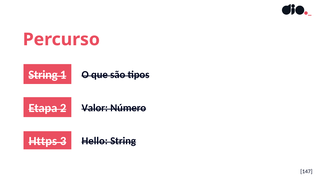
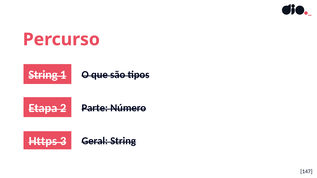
Valor: Valor -> Parte (95, 108)
Hello: Hello -> Geral (95, 141)
